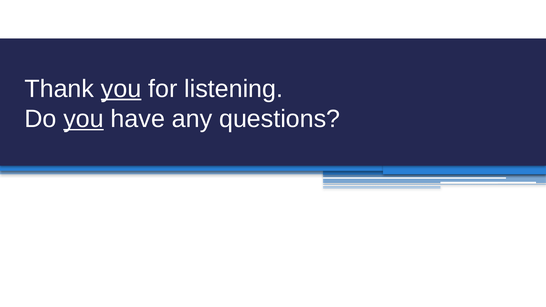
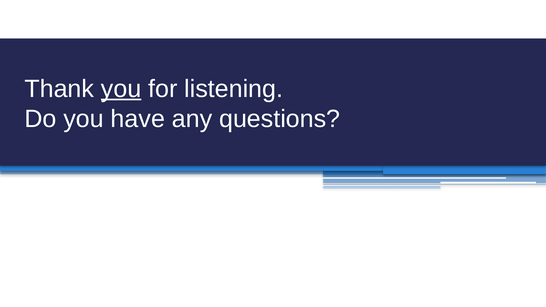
you underline: present -> none (84, 119)
